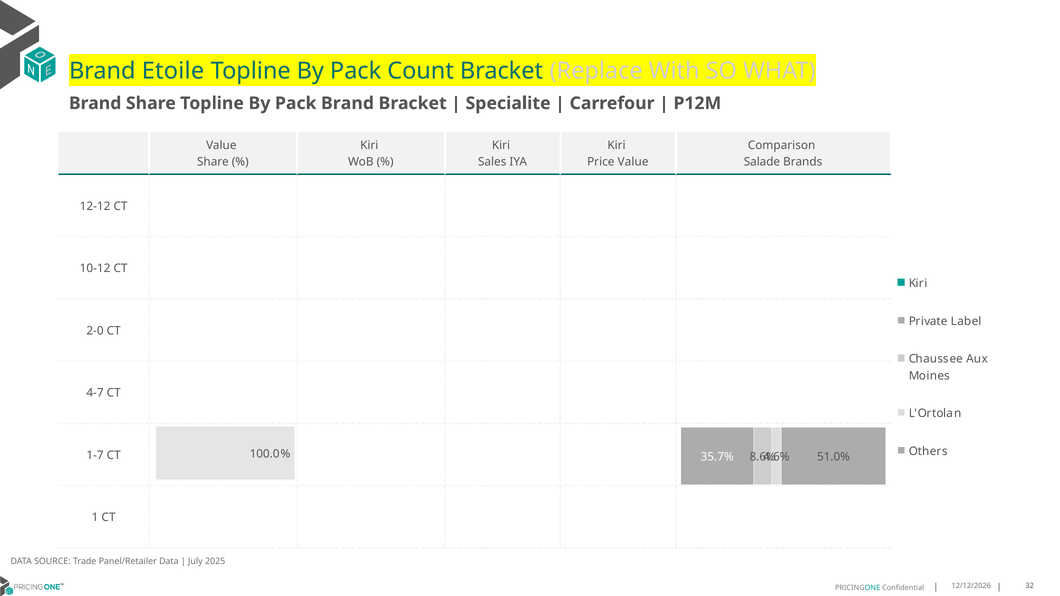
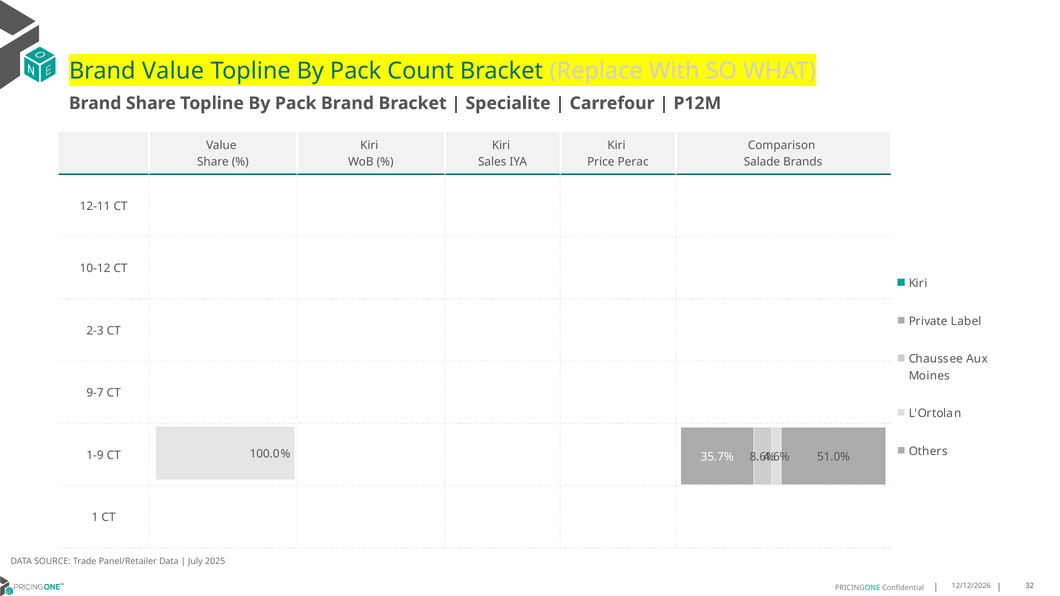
Brand Etoile: Etoile -> Value (173, 71)
Price Value: Value -> Perac (633, 162)
12-12: 12-12 -> 12-11 (95, 206)
2-0: 2-0 -> 2-3 (95, 331)
4-7: 4-7 -> 9-7 (95, 393)
1-7: 1-7 -> 1-9 (95, 455)
